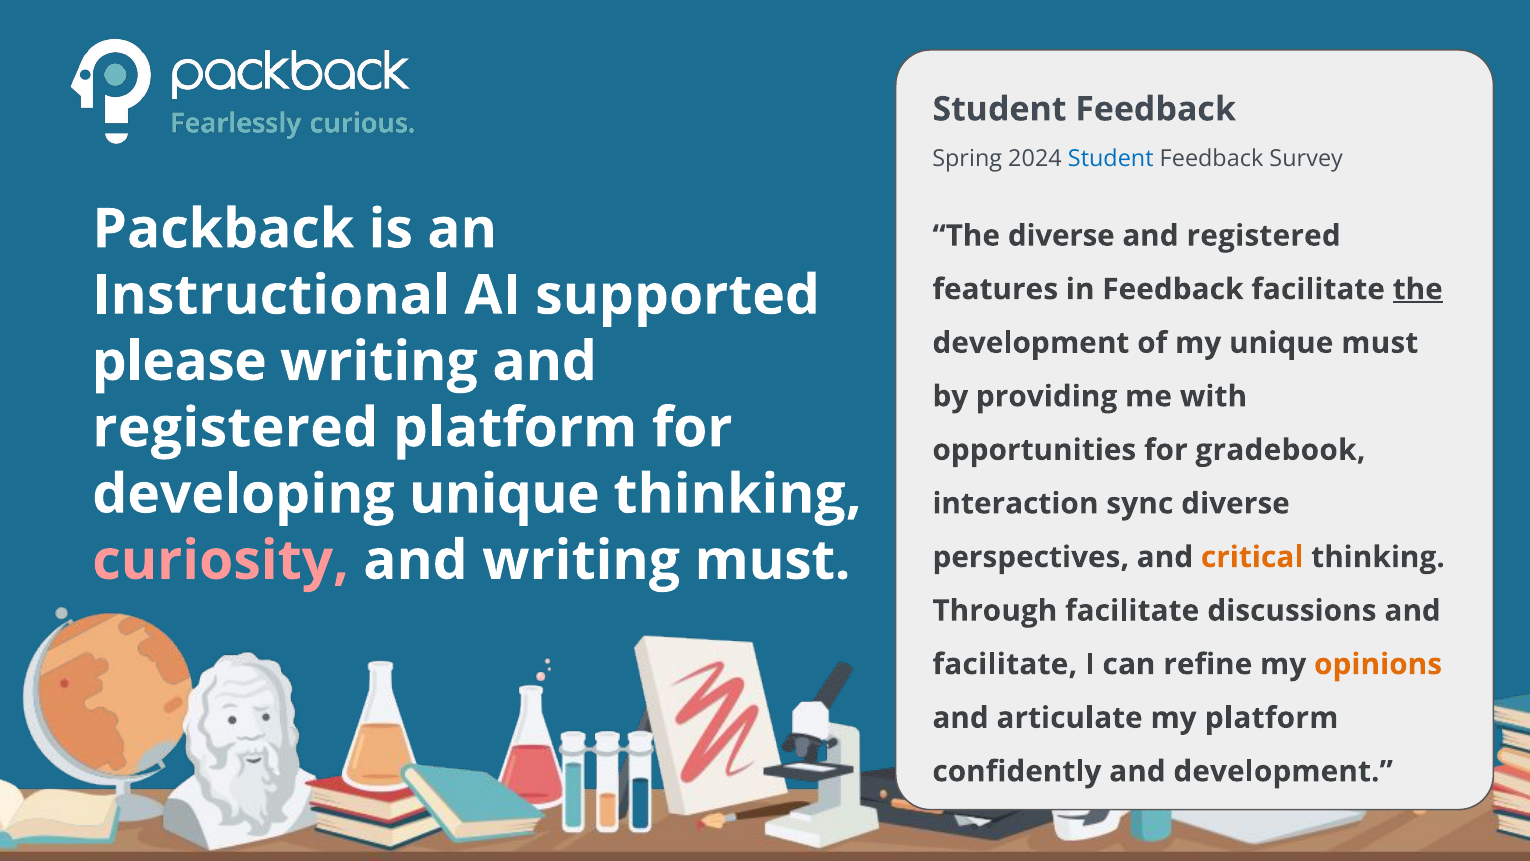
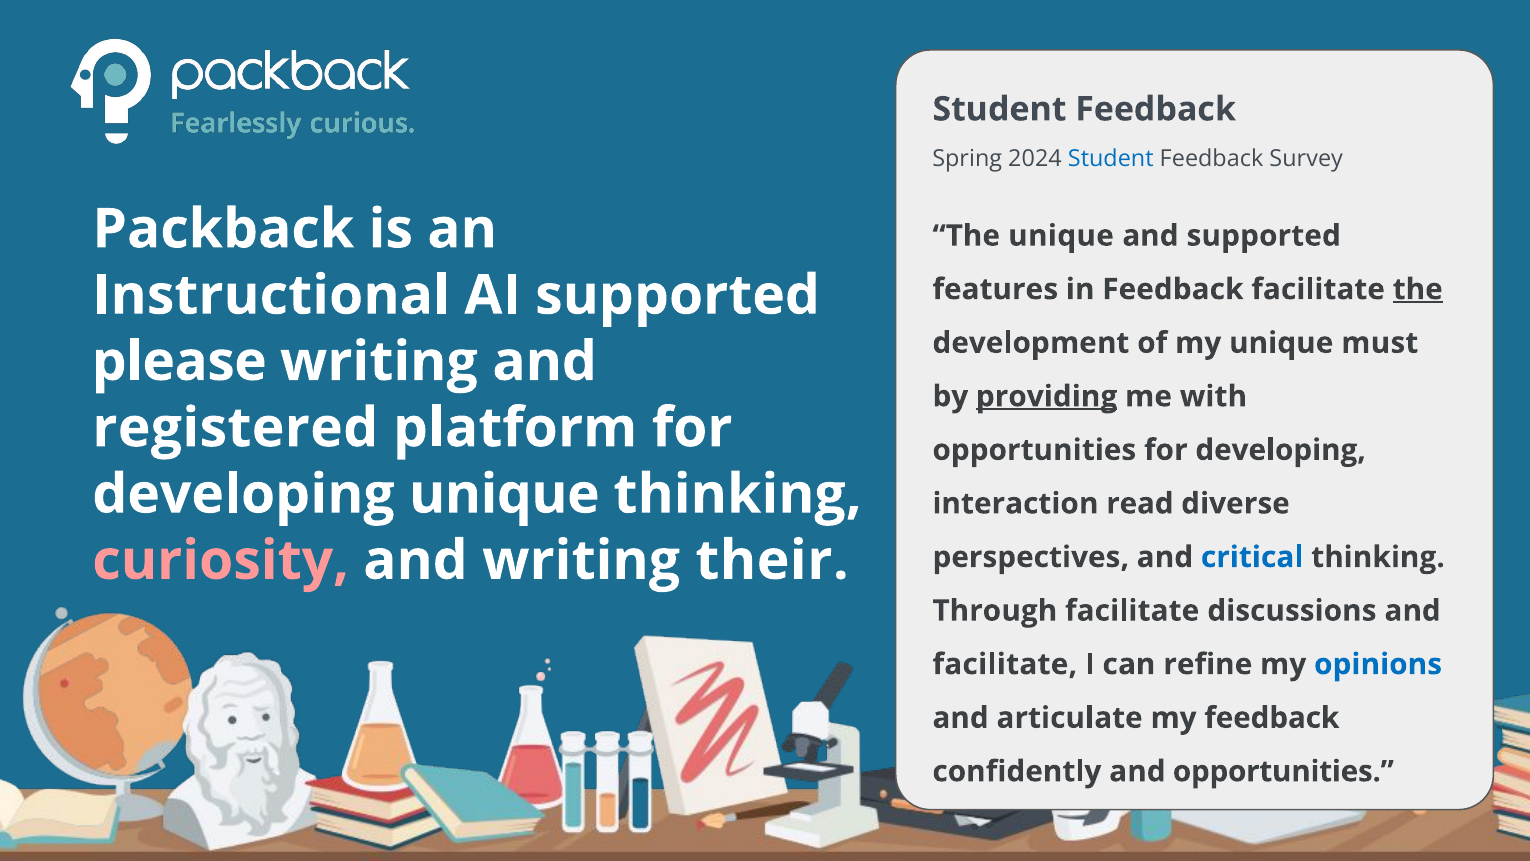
The diverse: diverse -> unique (1061, 236)
registered: registered -> supported (1264, 236)
providing underline: none -> present (1047, 396)
opportunities for gradebook: gradebook -> developing (1281, 450)
sync: sync -> read (1140, 503)
writing must: must -> their (772, 560)
critical colour: orange -> blue (1252, 557)
opinions colour: orange -> blue (1378, 664)
my platform: platform -> feedback (1272, 718)
and development: development -> opportunities (1283, 771)
